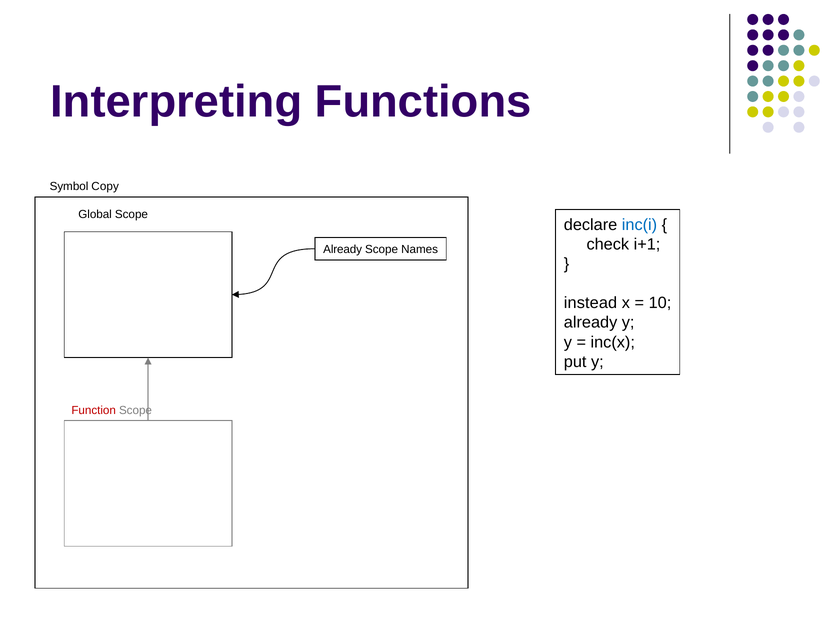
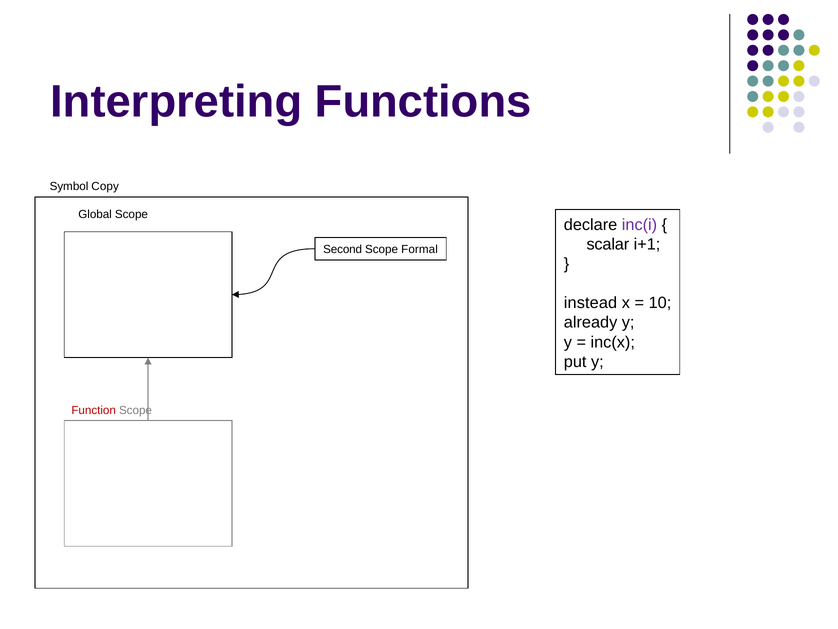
inc(i colour: blue -> purple (640, 225)
check: check -> scalar (608, 244)
Already: Already -> Second (343, 249)
Names: Names -> Formal (420, 249)
